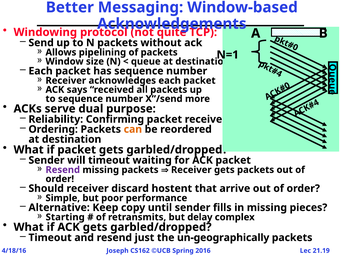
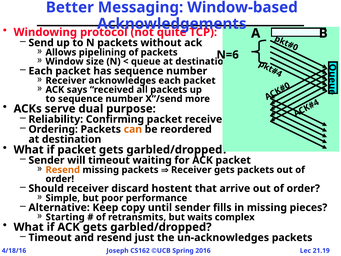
N=1: N=1 -> N=6 (228, 55)
Resend colour: purple -> orange (63, 170)
delay: delay -> waits (200, 217)
un-geographically: un-geographically -> un-acknowledges (223, 237)
